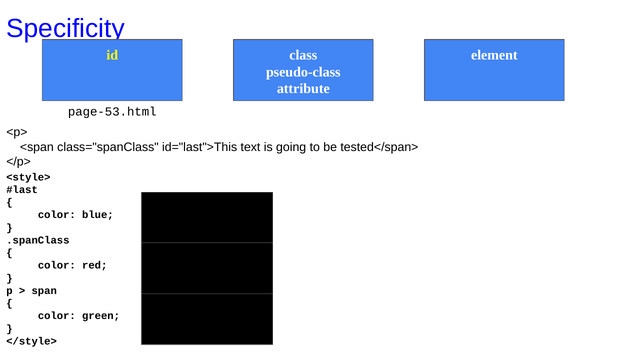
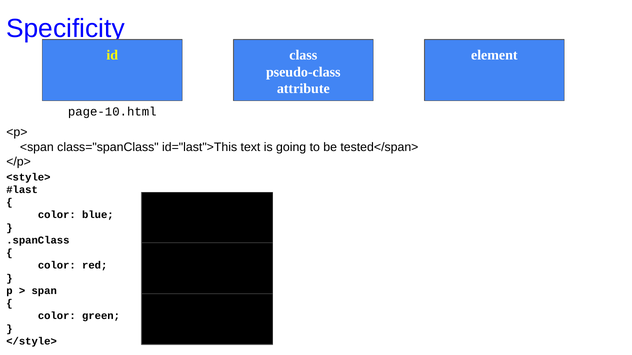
page-53.html: page-53.html -> page-10.html (112, 112)
